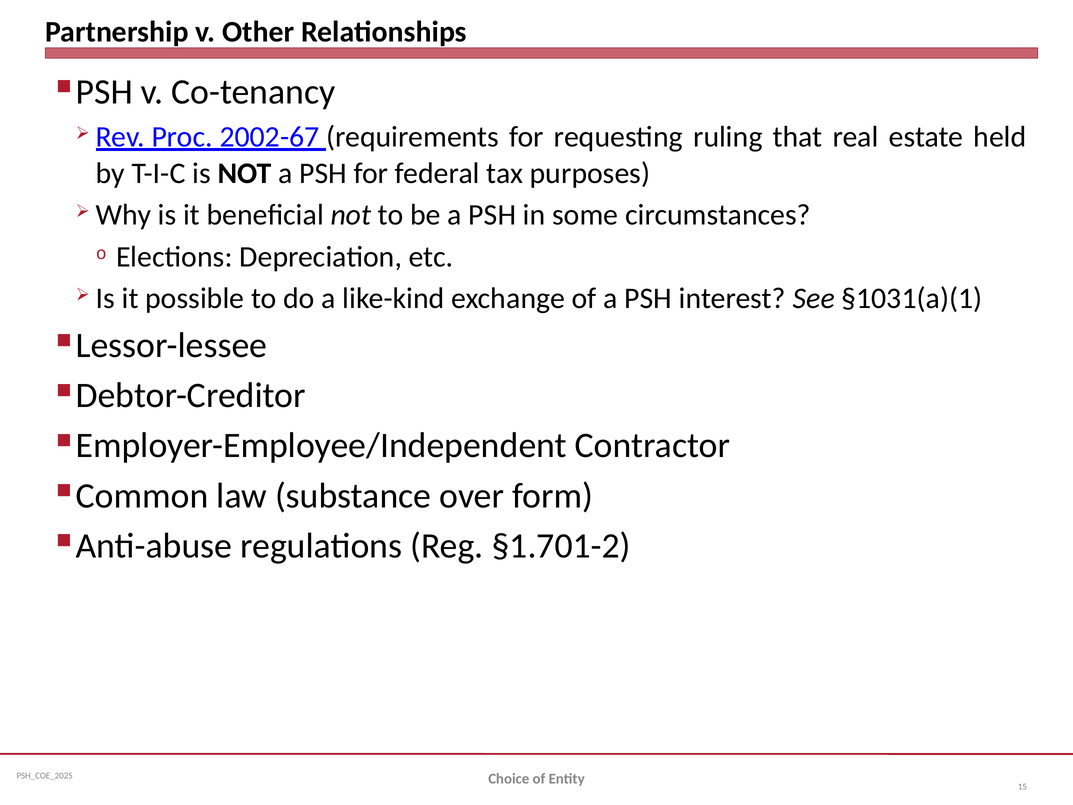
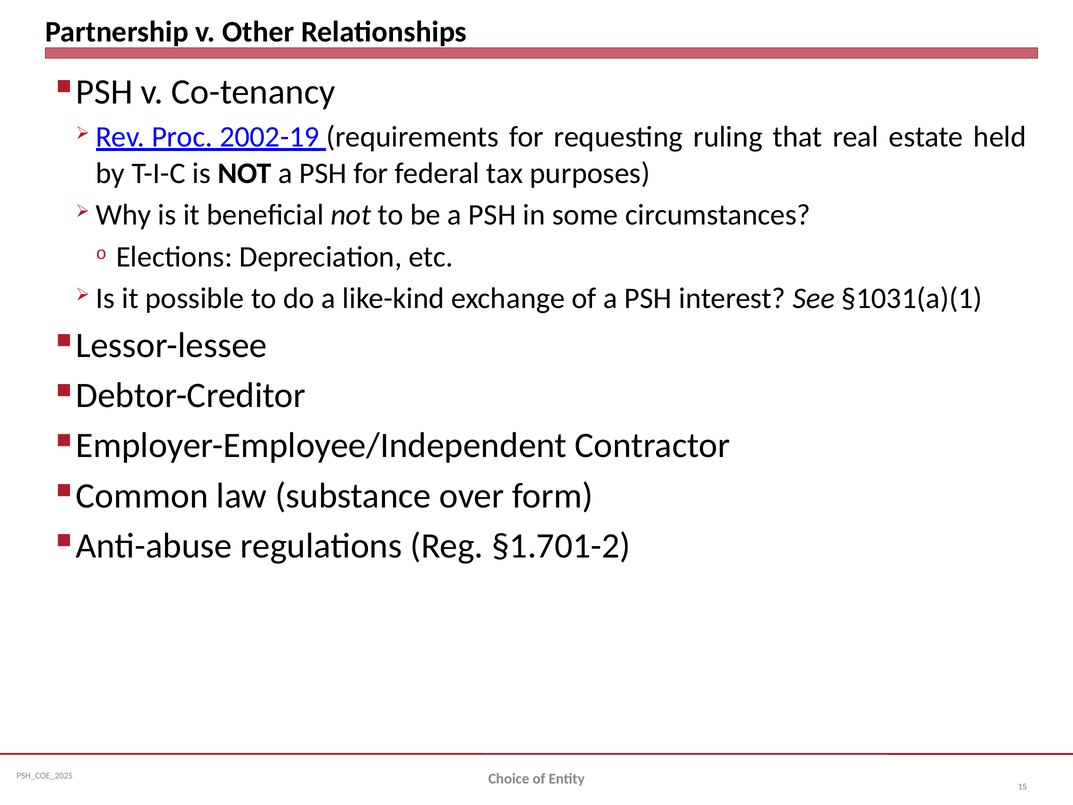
2002-67: 2002-67 -> 2002-19 (270, 137)
